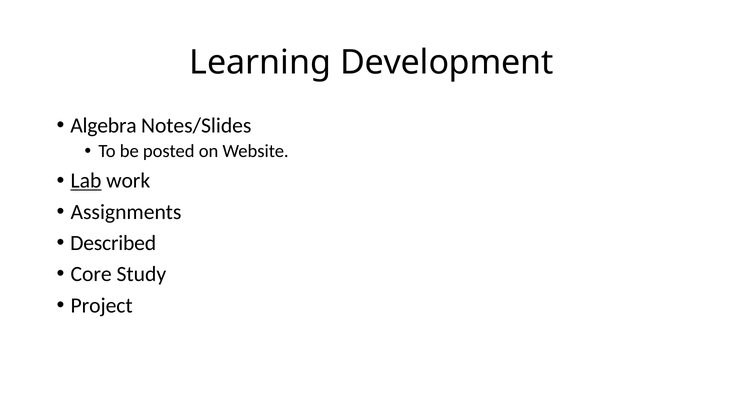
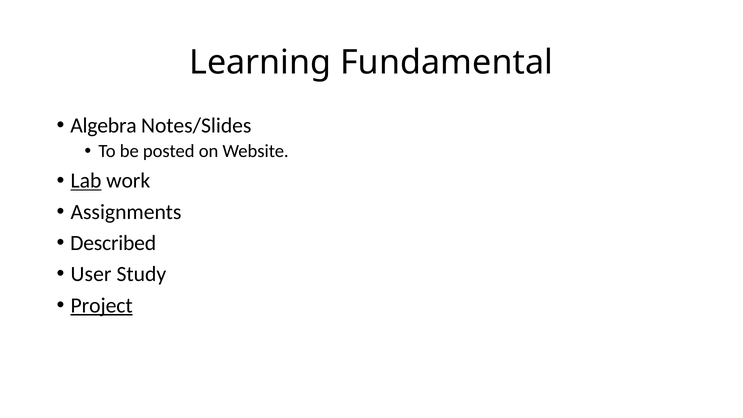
Development: Development -> Fundamental (447, 62)
Core: Core -> User (91, 274)
Project underline: none -> present (102, 305)
